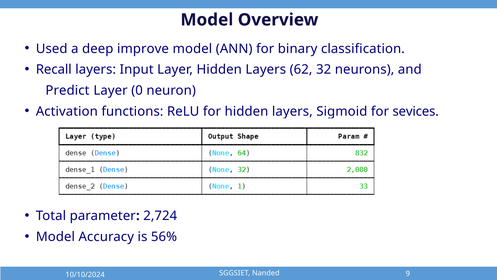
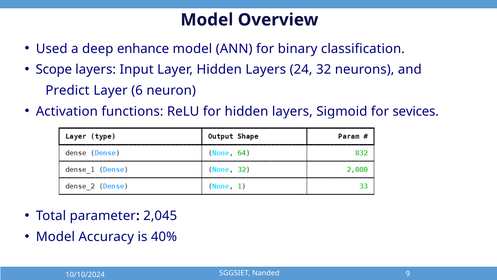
improve: improve -> enhance (143, 49)
Recall: Recall -> Scope (54, 69)
62: 62 -> 24 (301, 69)
0: 0 -> 6 (137, 90)
2,724: 2,724 -> 2,045 (160, 215)
56%: 56% -> 40% (164, 236)
